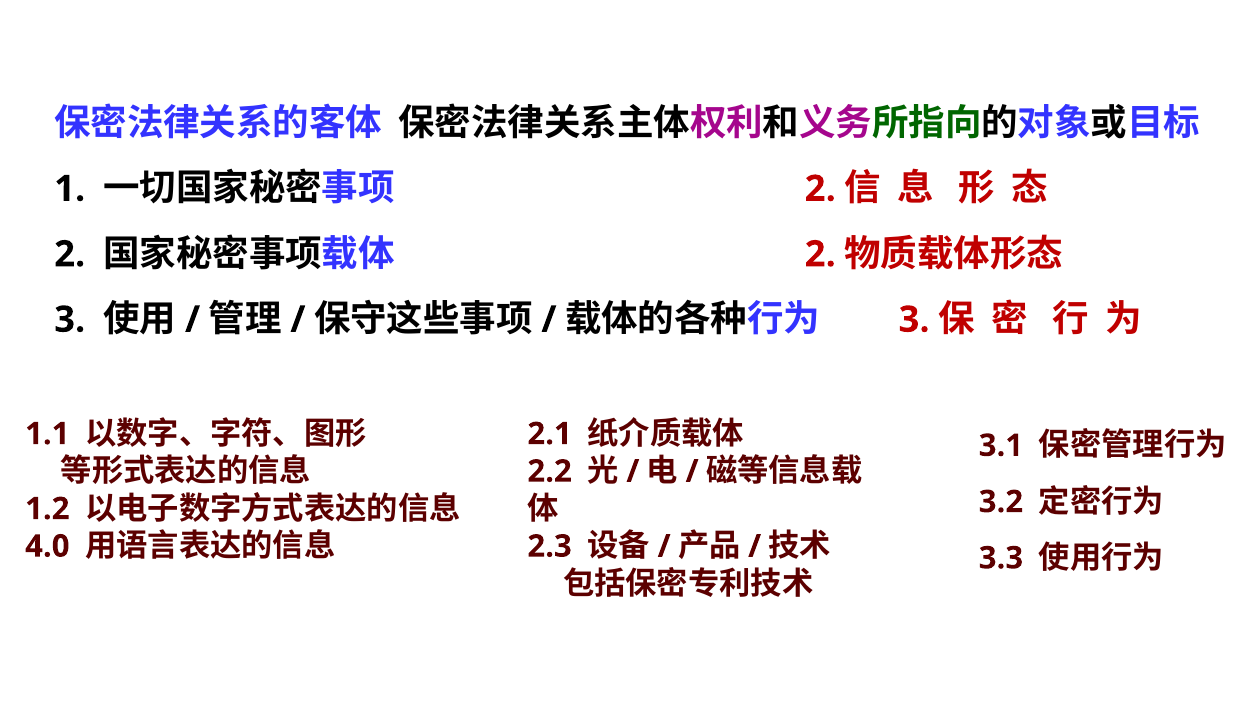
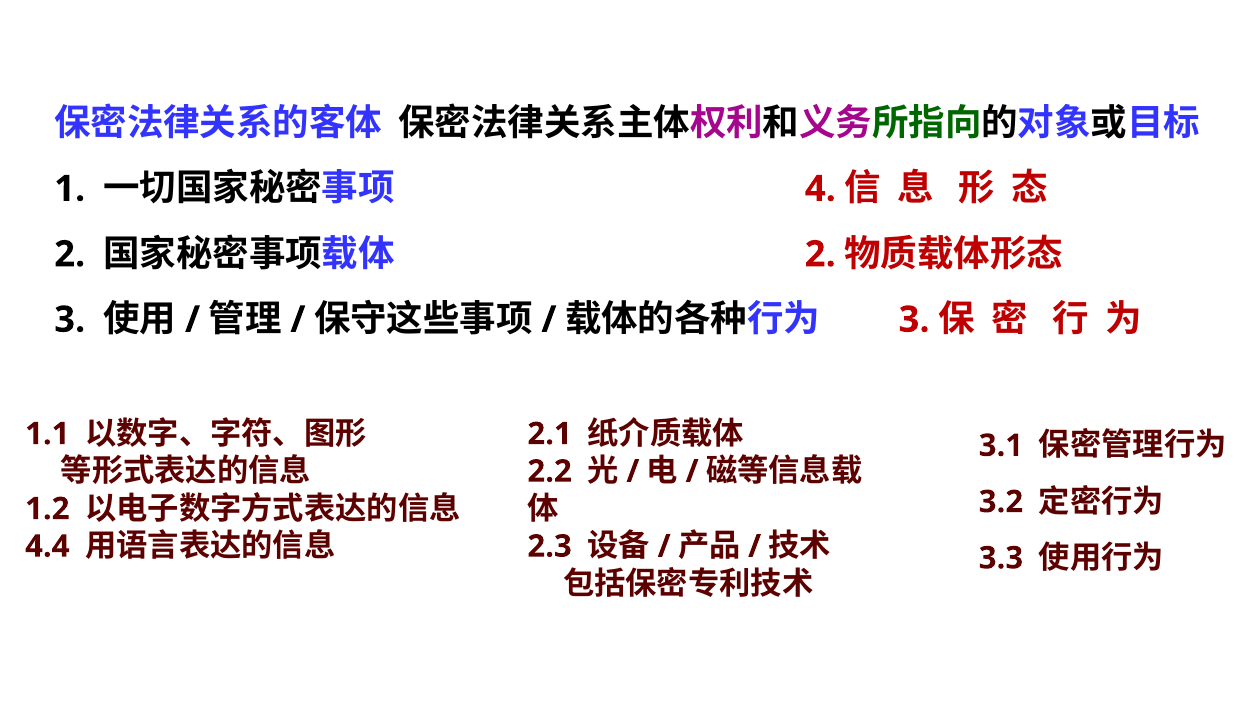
2: 2 -> 4 (820, 189)
4.0: 4.0 -> 4.4 (47, 547)
